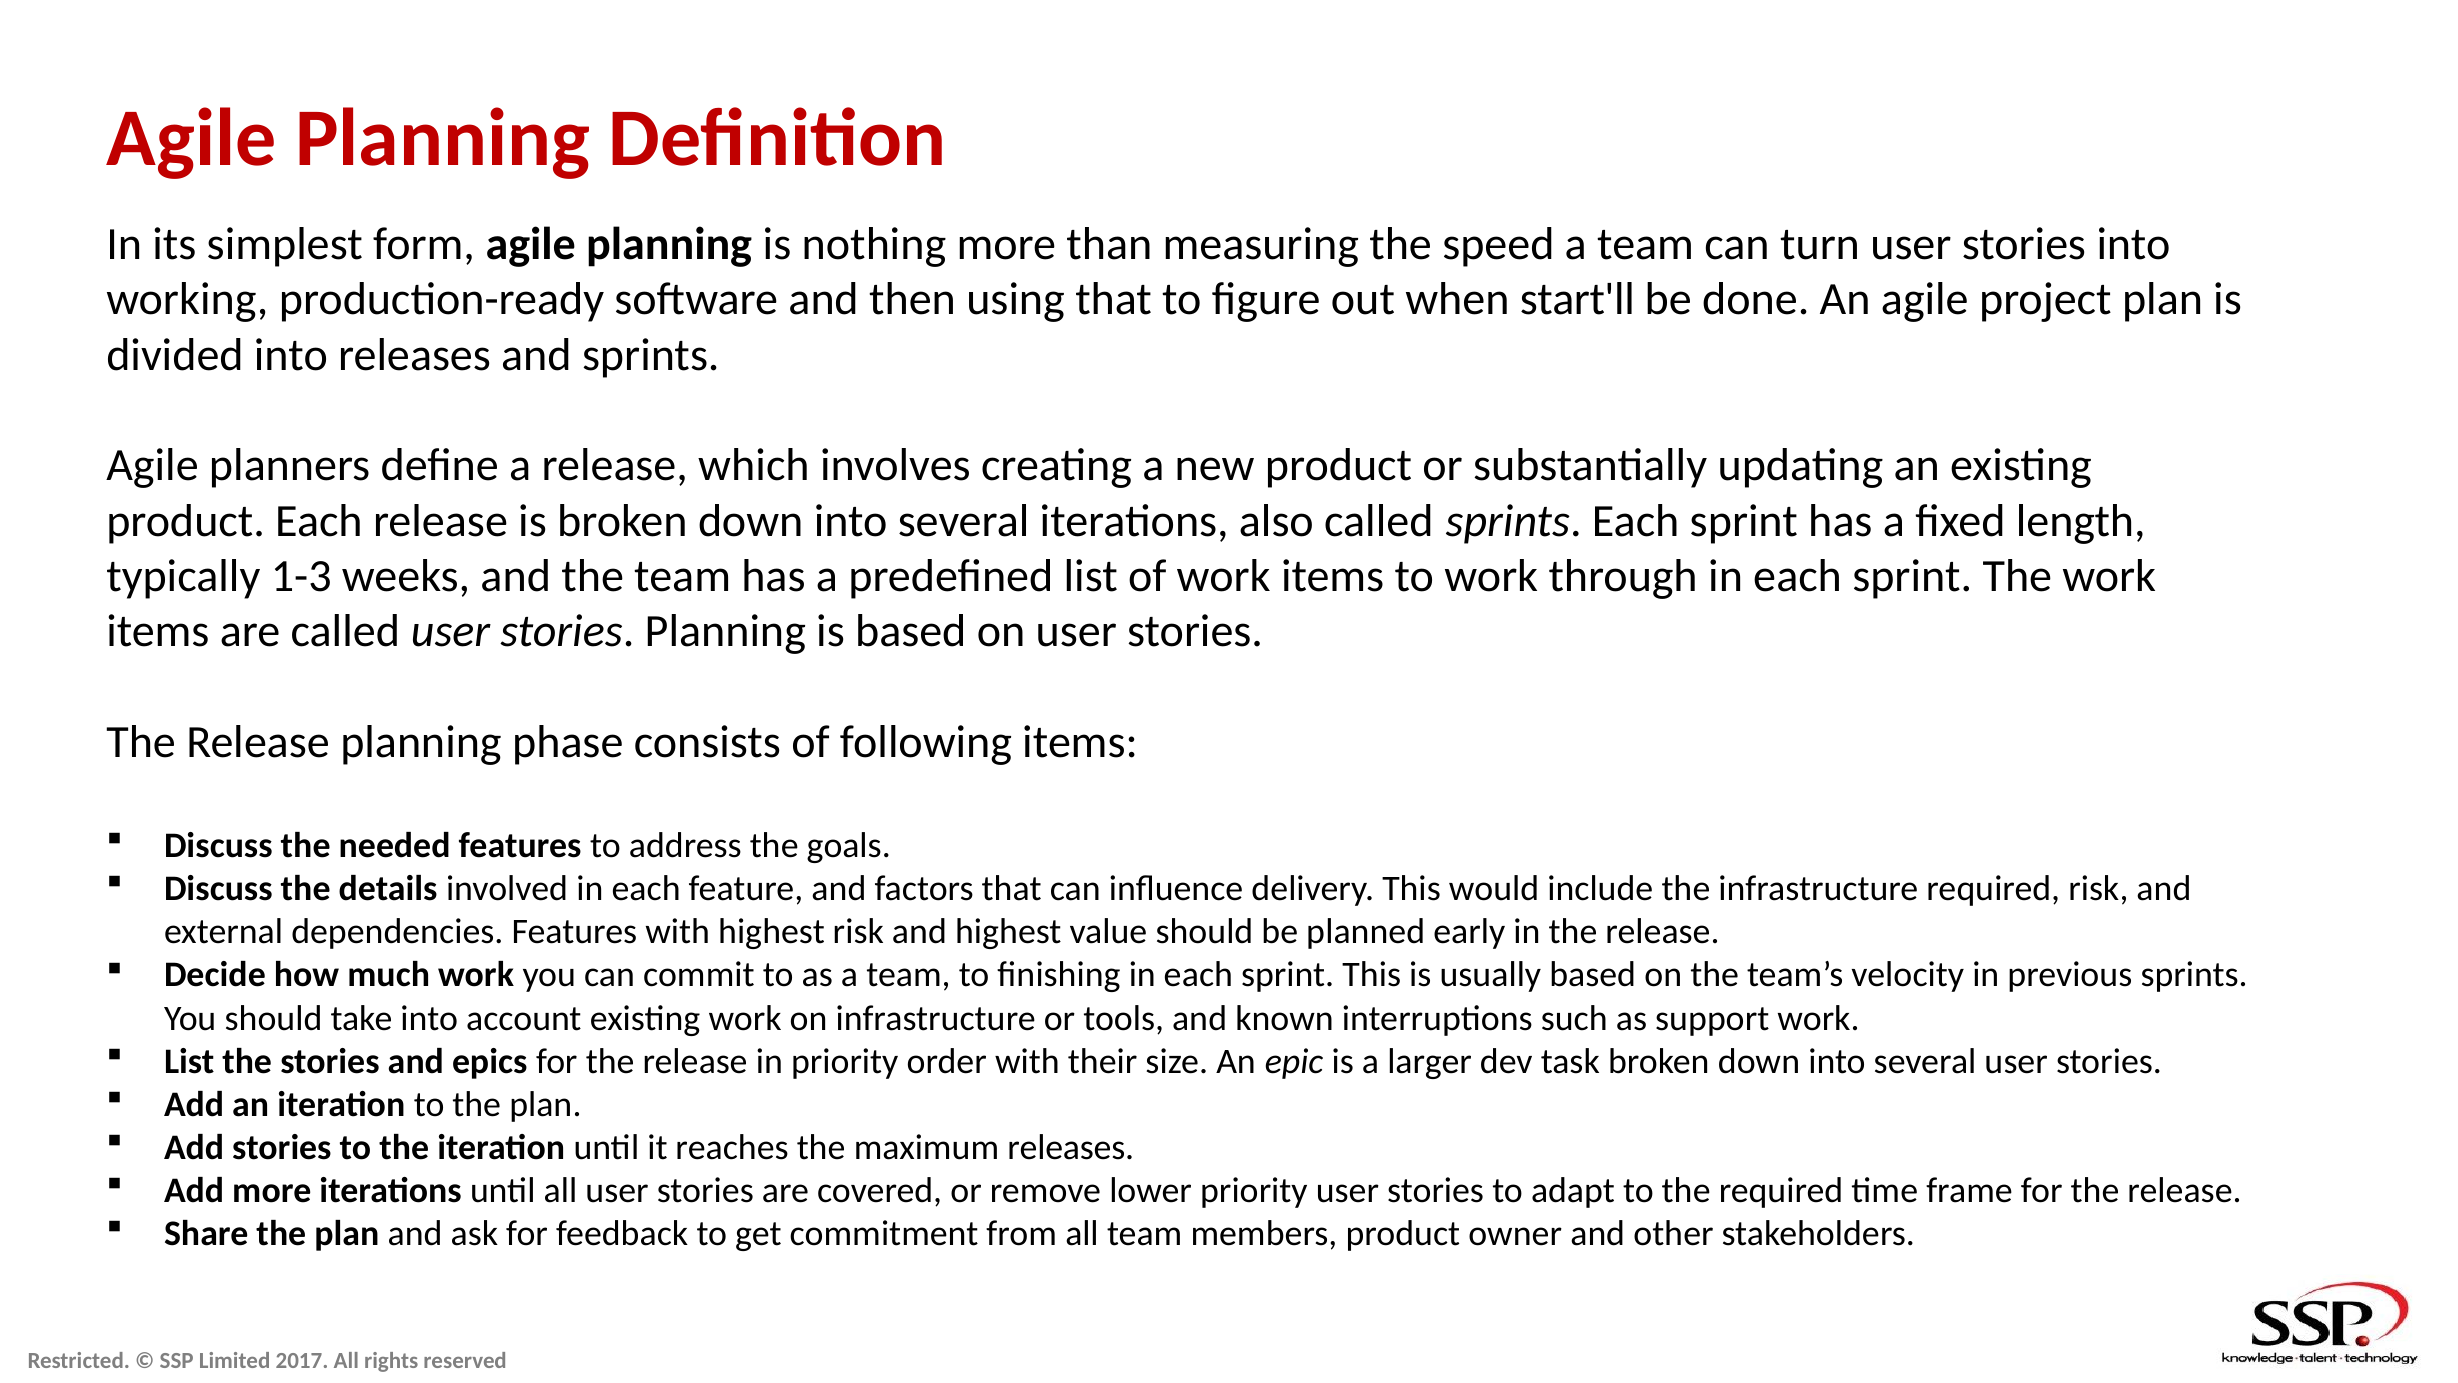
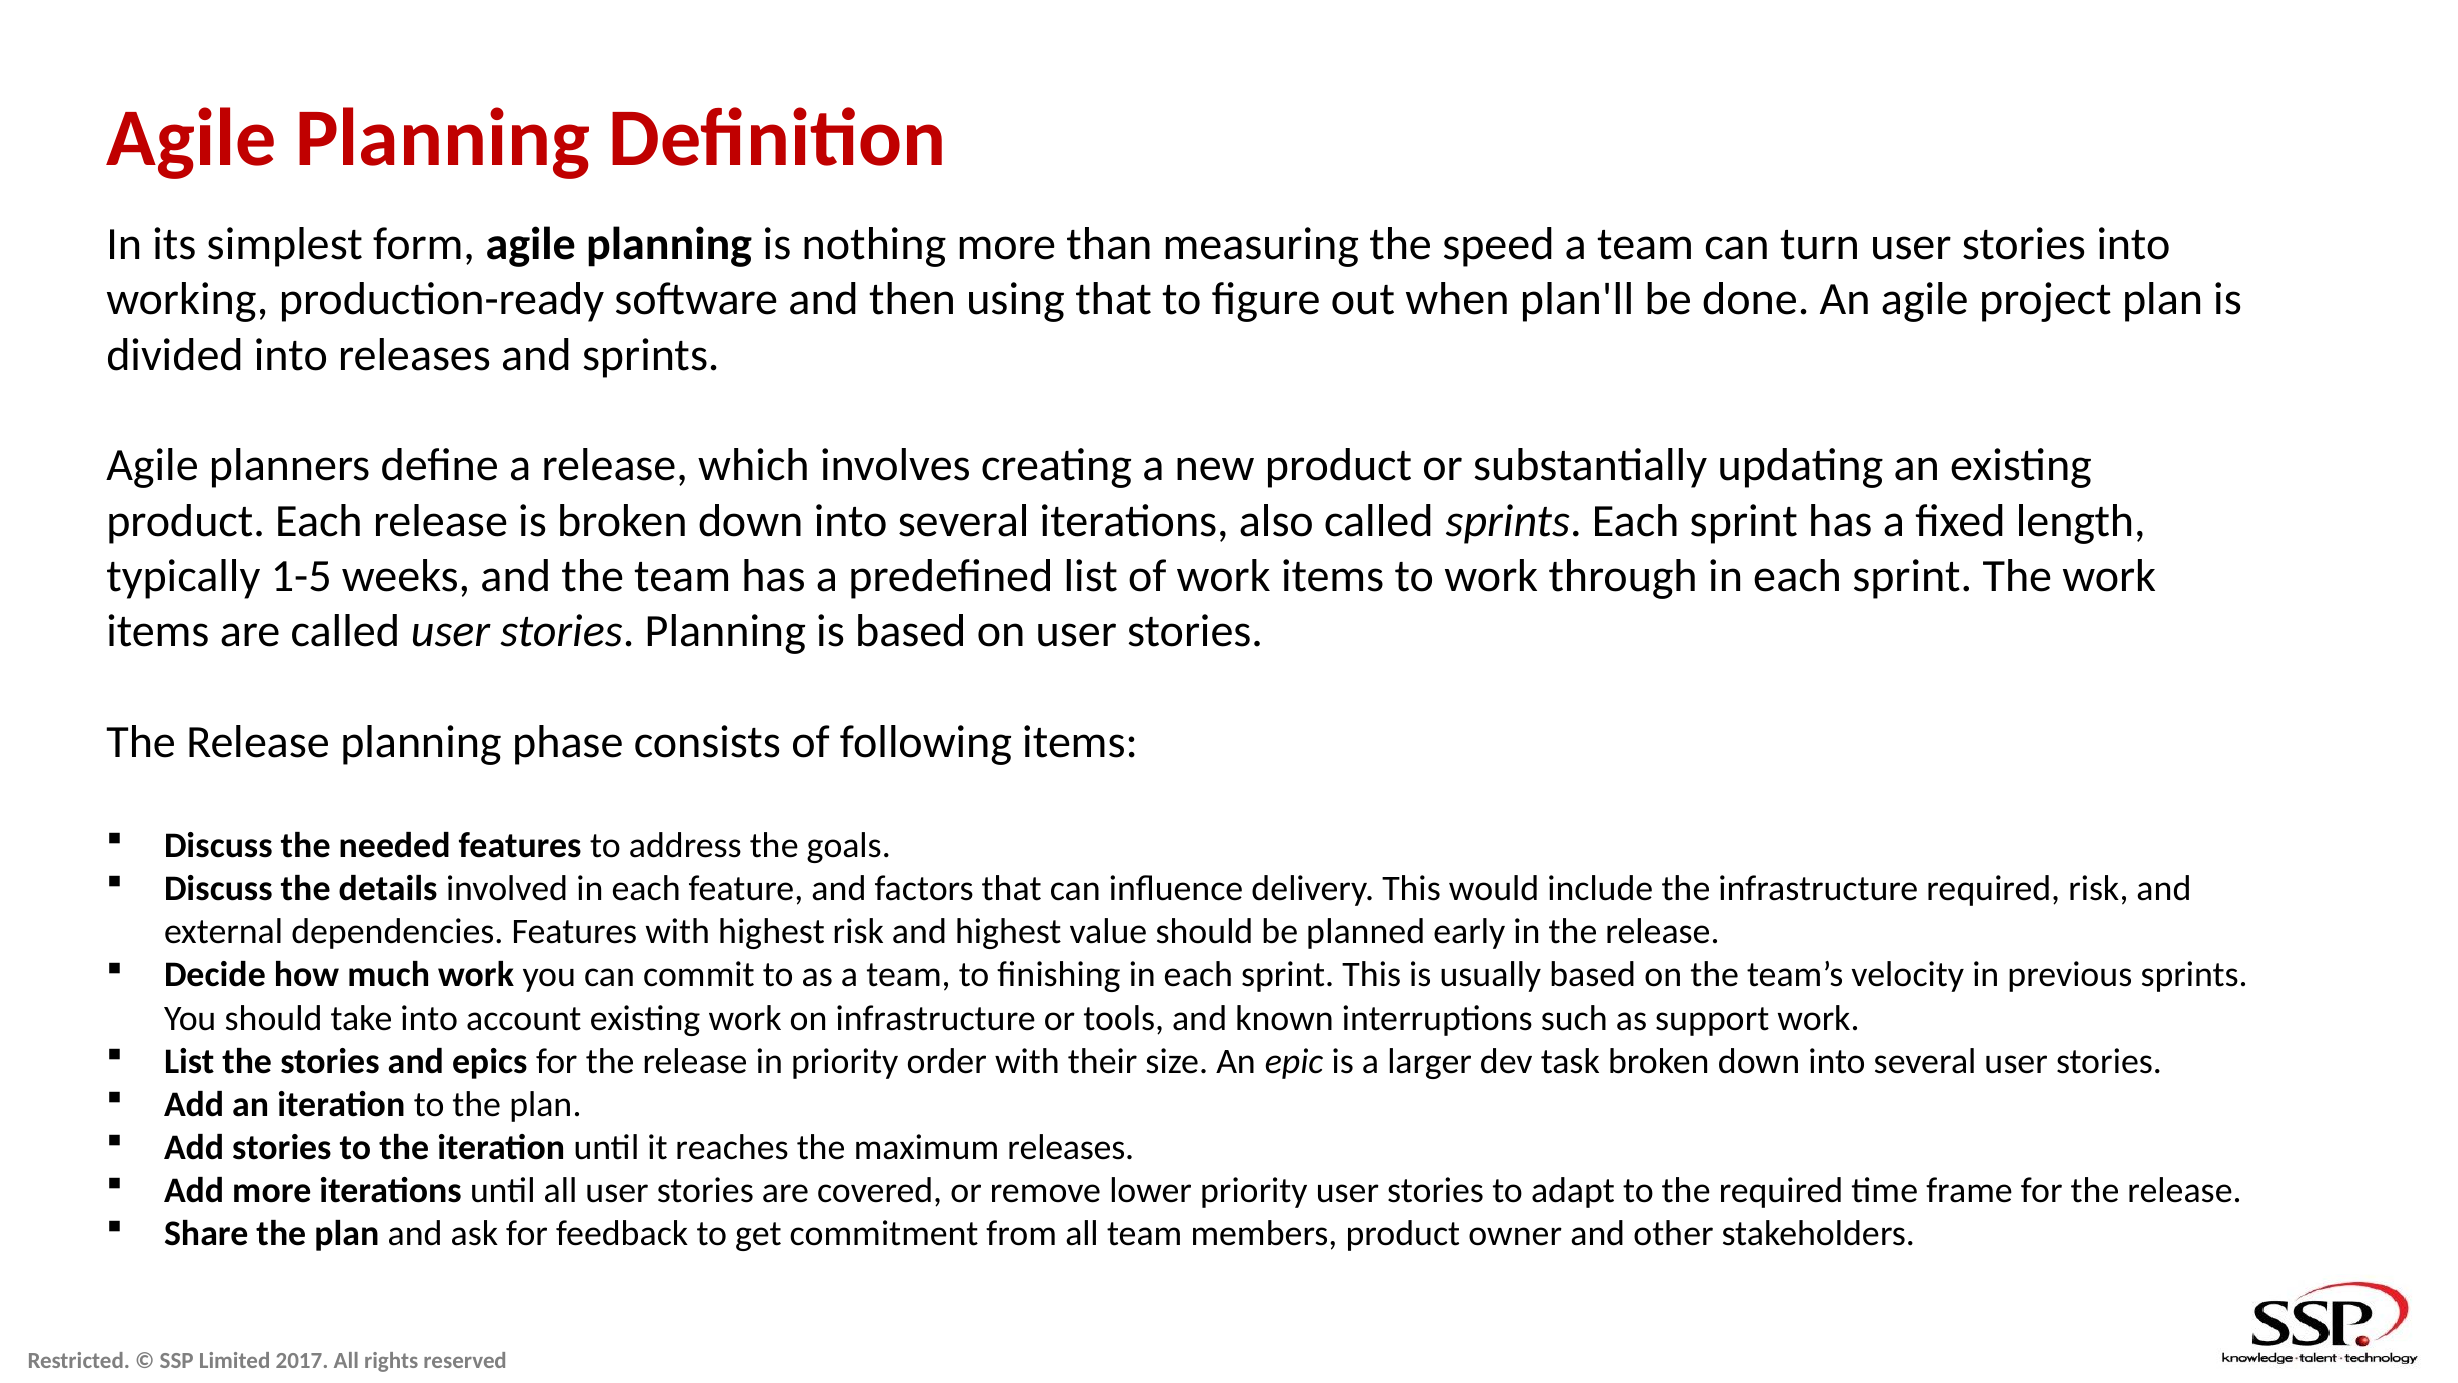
start'll: start'll -> plan'll (1577, 300)
1-3: 1-3 -> 1-5 (301, 576)
